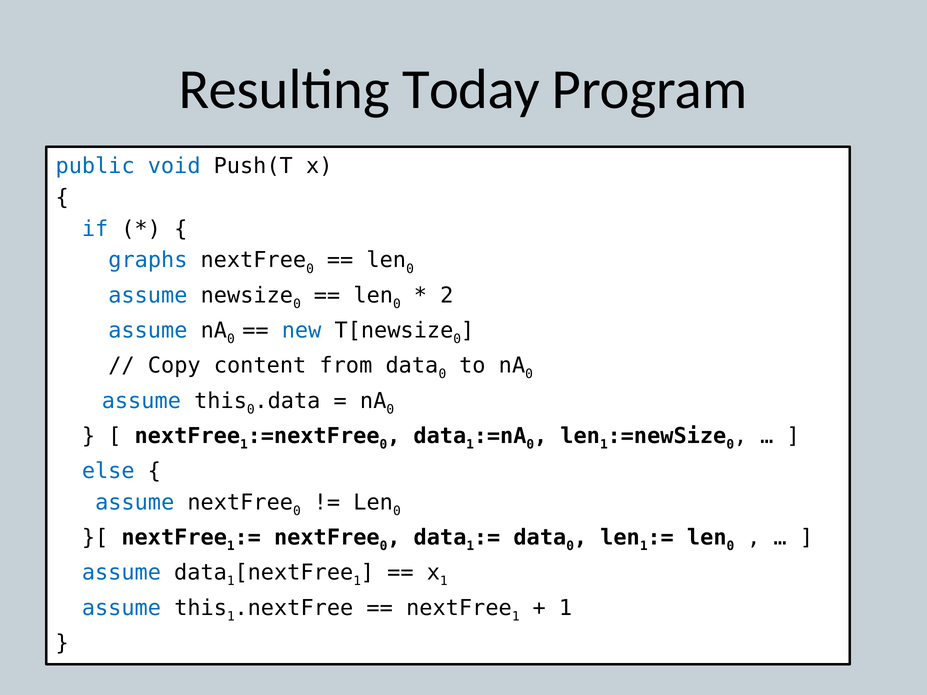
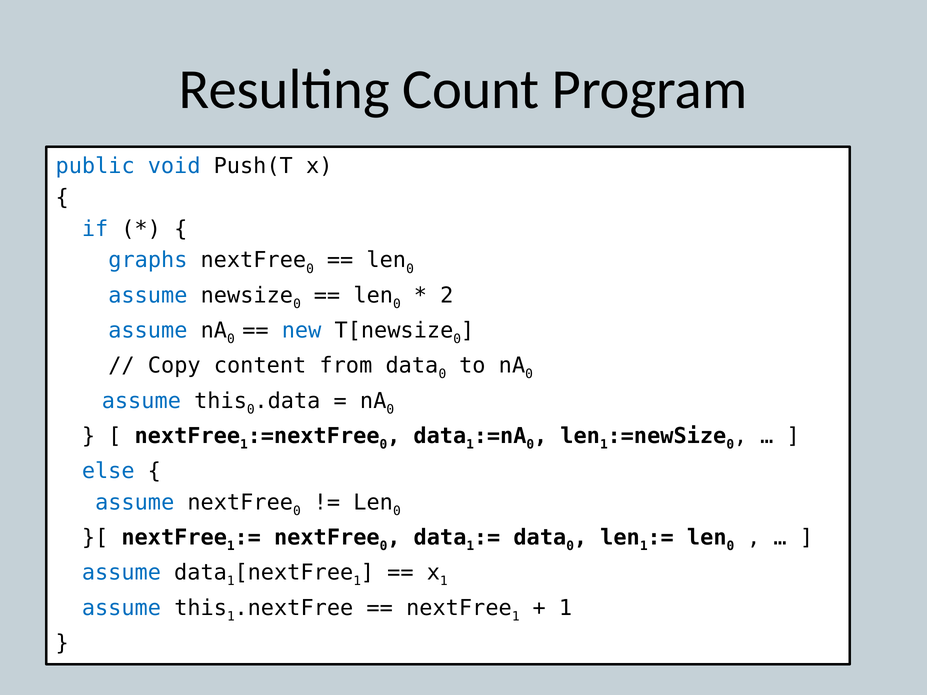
Today: Today -> Count (471, 90)
